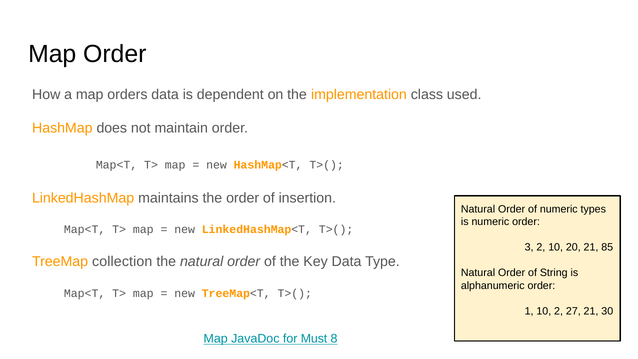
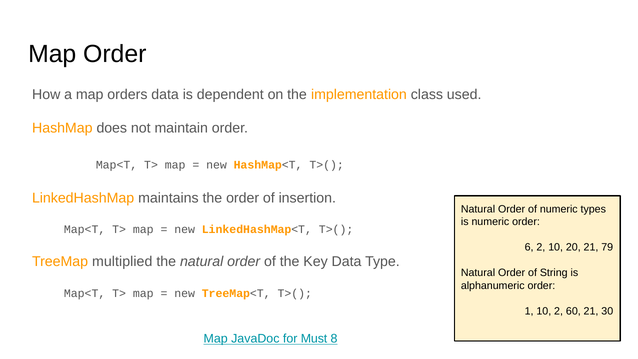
3: 3 -> 6 (529, 247)
85: 85 -> 79 (607, 247)
collection: collection -> multiplied (122, 262)
27: 27 -> 60 (573, 311)
